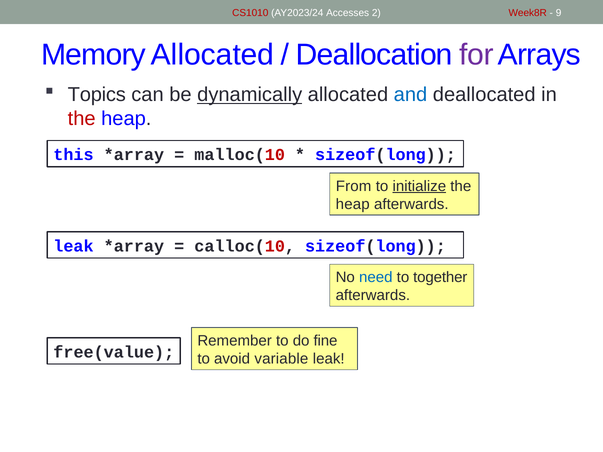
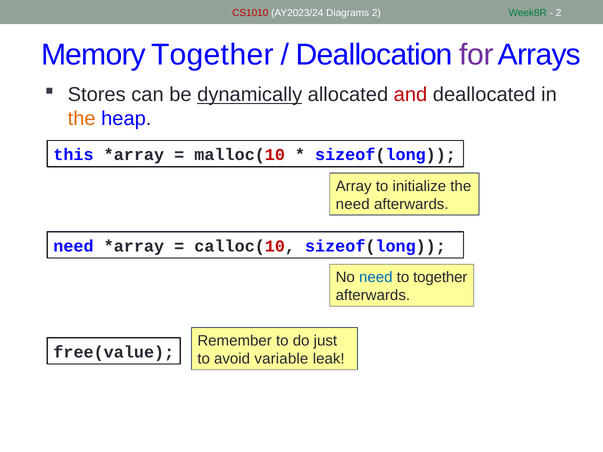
Accesses: Accesses -> Diagrams (348, 13)
Week8R colour: red -> green (528, 13)
9: 9 -> 2 (559, 13)
Memory Allocated: Allocated -> Together (212, 55)
Topics: Topics -> Stores (97, 95)
and colour: blue -> red (410, 95)
the colour: red -> orange (82, 119)
From: From -> Array (354, 186)
initialize underline: present -> none (419, 186)
heap: heap -> need (353, 204)
leak: leak -> need (73, 246)
fine: fine -> just (325, 341)
